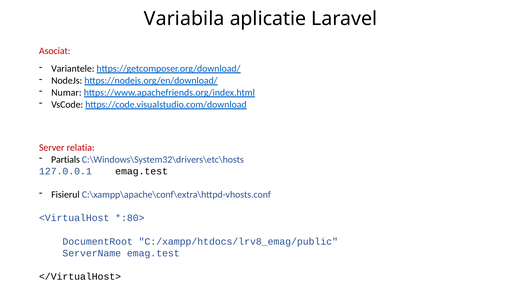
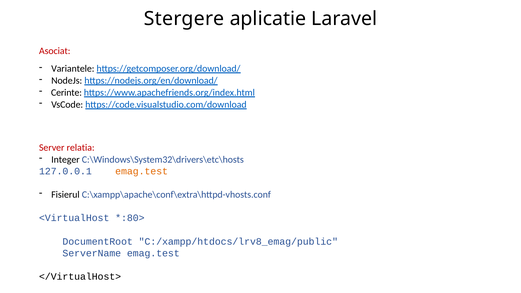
Variabila: Variabila -> Stergere (184, 19)
Numar: Numar -> Cerinte (66, 93)
Partials: Partials -> Integer (65, 160)
emag.test colour: black -> orange (142, 171)
